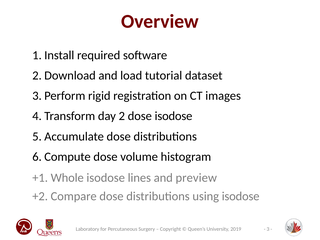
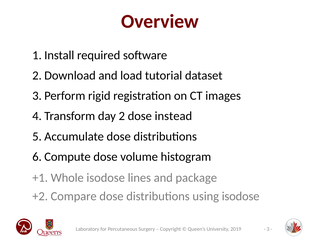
dose isodose: isodose -> instead (173, 116)
preview: preview -> package (196, 178)
